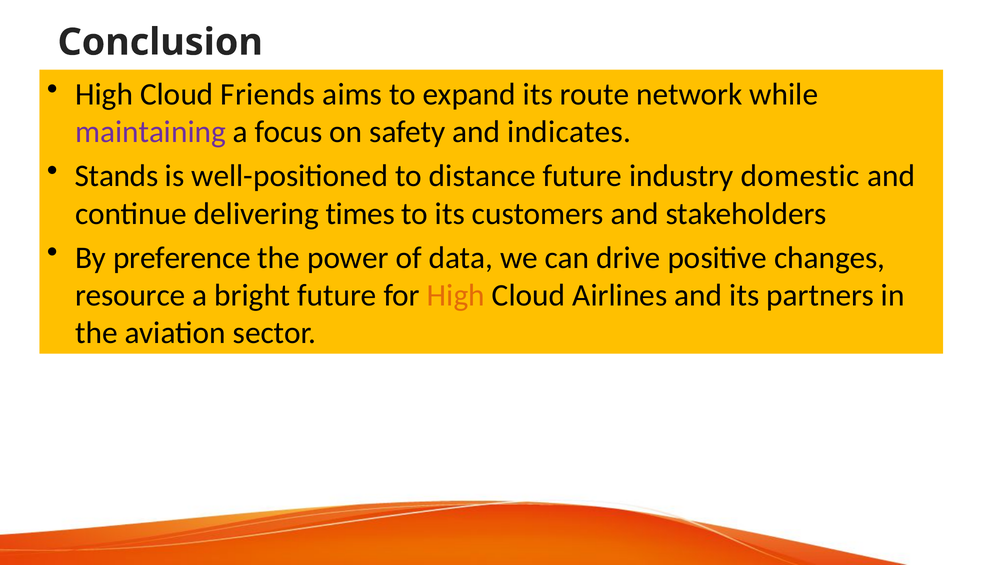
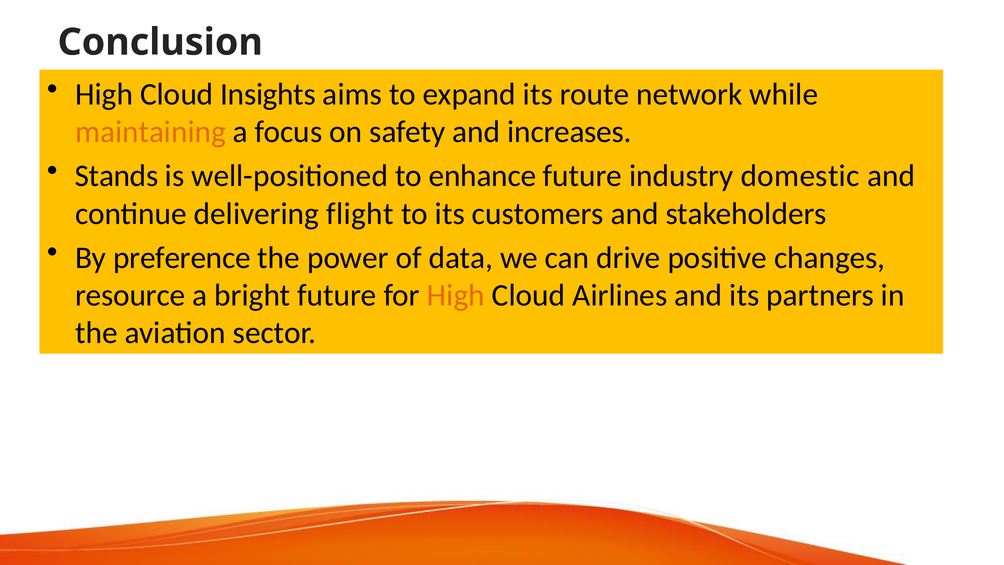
Friends: Friends -> Insights (268, 94)
maintaining colour: purple -> orange (150, 132)
indicates: indicates -> increases (570, 132)
distance: distance -> enhance (482, 176)
times: times -> flight (360, 214)
